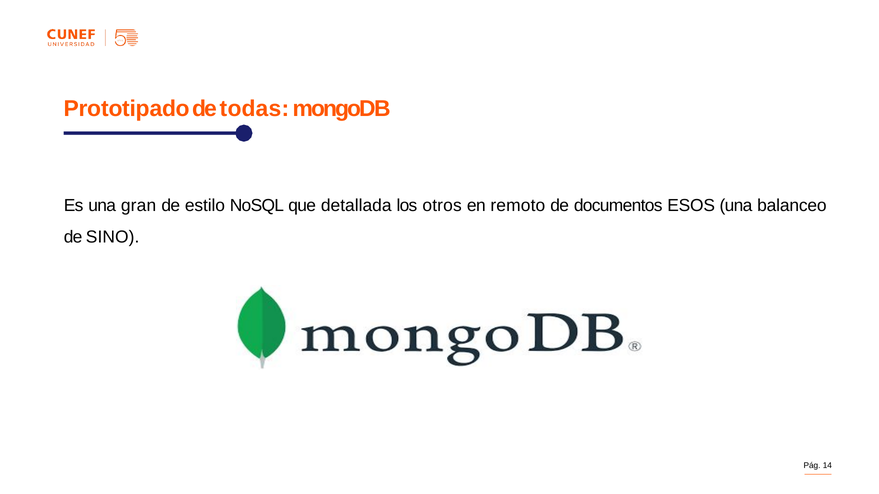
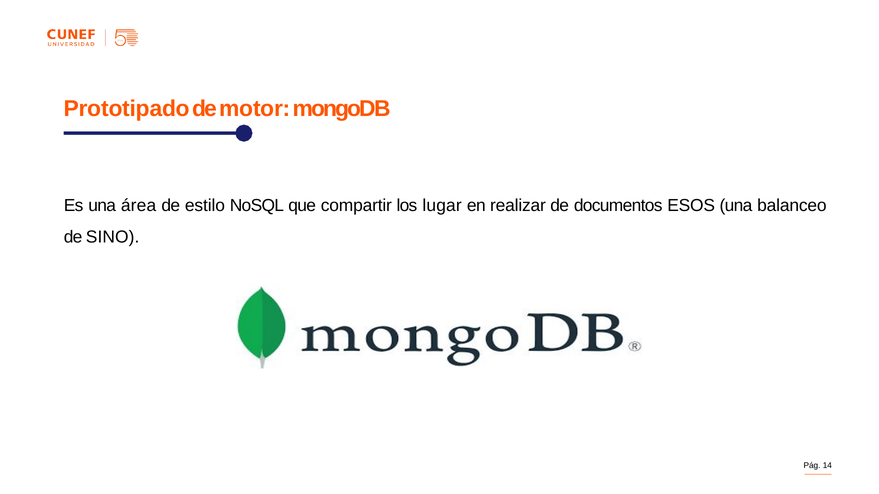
todas: todas -> motor (255, 109)
gran: gran -> área (139, 206)
detallada: detallada -> compartir (356, 206)
otros: otros -> lugar (442, 206)
remoto: remoto -> realizar (518, 206)
